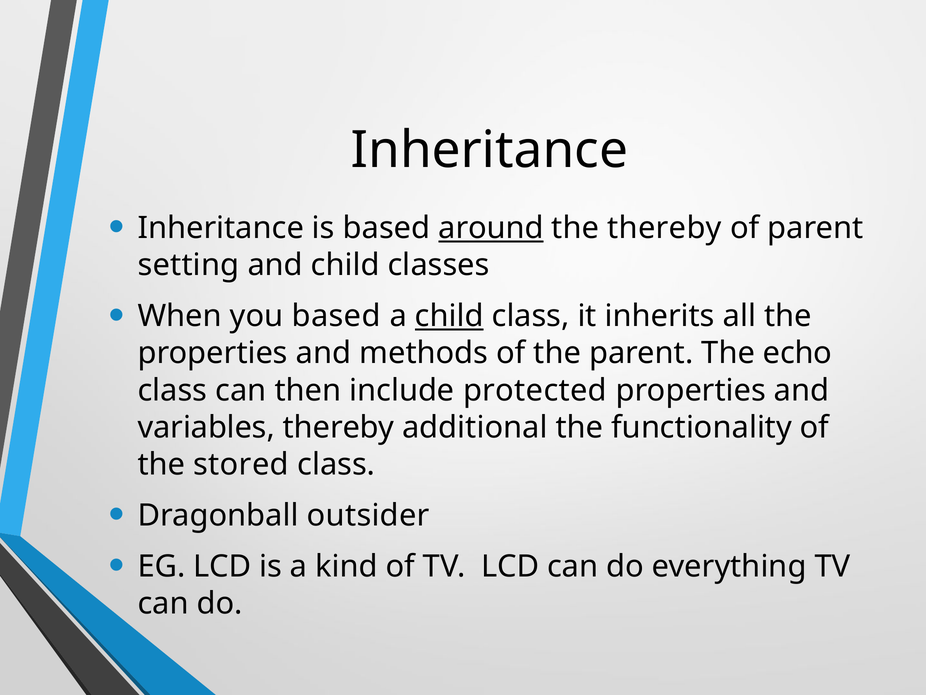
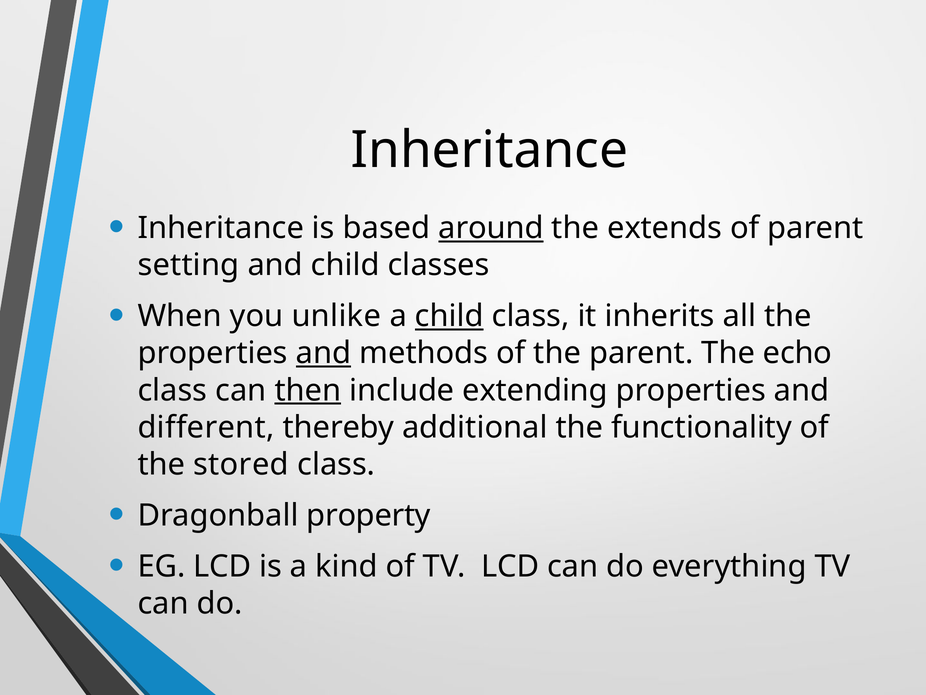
the thereby: thereby -> extends (665, 228)
you based: based -> unlike (336, 316)
and underline: none -> present (324, 353)
then underline: none -> present (308, 390)
protected: protected -> extending (535, 390)
variables: variables -> different (206, 427)
outsider: outsider -> property (369, 515)
